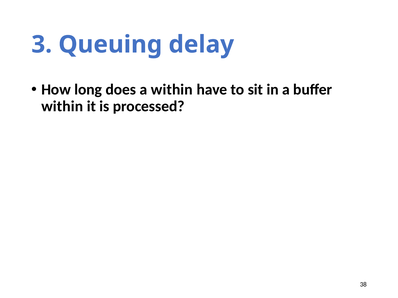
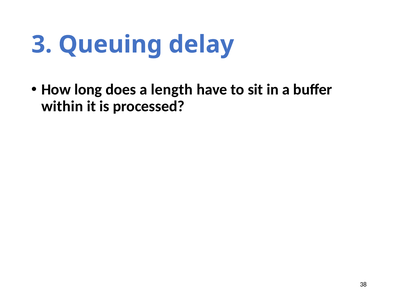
a within: within -> length (172, 90)
